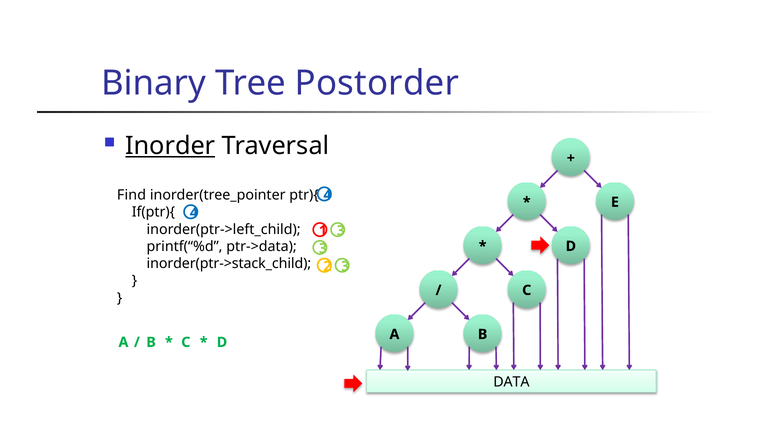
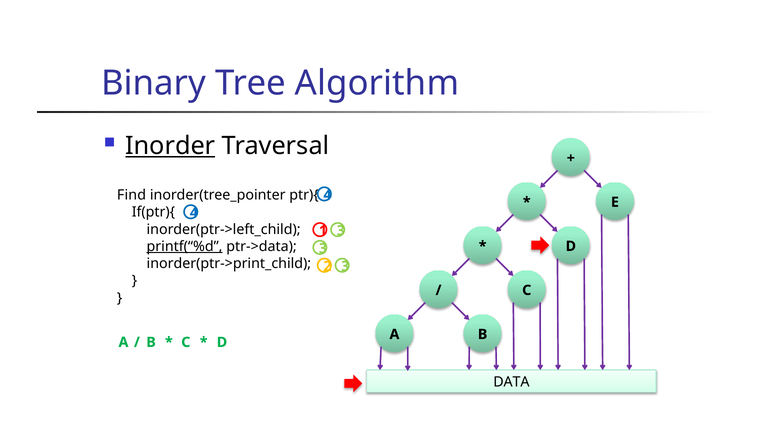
Postorder: Postorder -> Algorithm (377, 83)
printf(“%d underline: none -> present (185, 246)
inorder(ptr->stack_child: inorder(ptr->stack_child -> inorder(ptr->print_child (229, 263)
